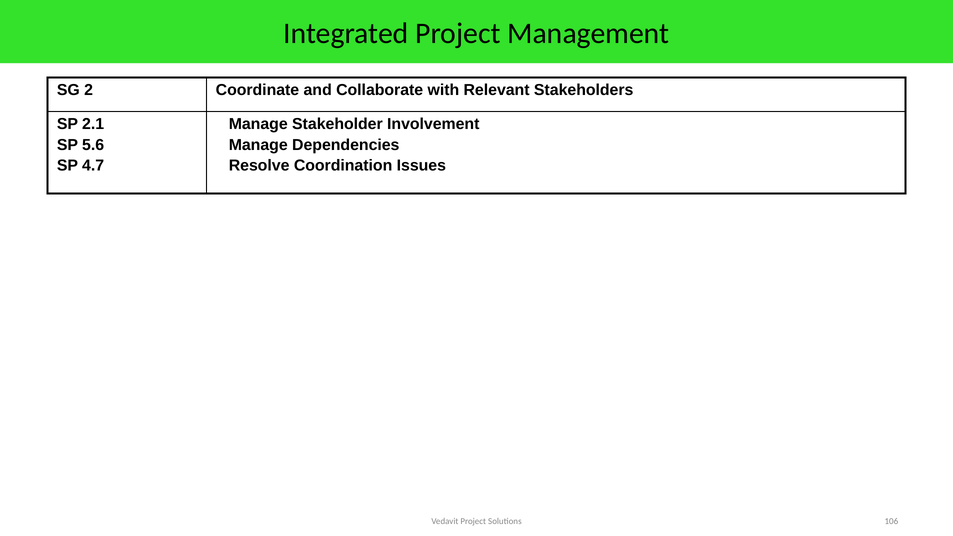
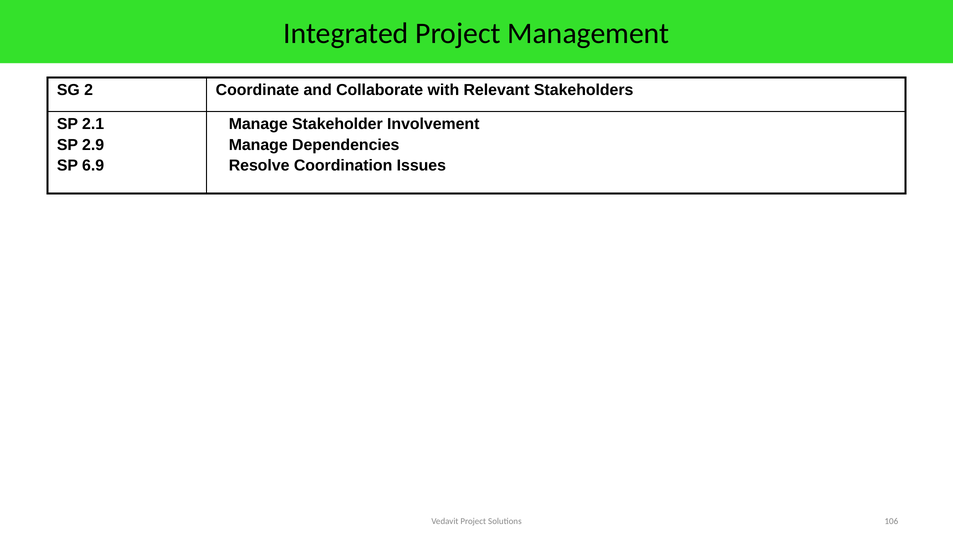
5.6: 5.6 -> 2.9 (93, 145)
4.7: 4.7 -> 6.9 (93, 166)
